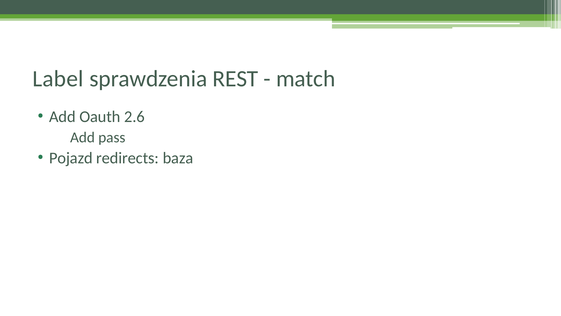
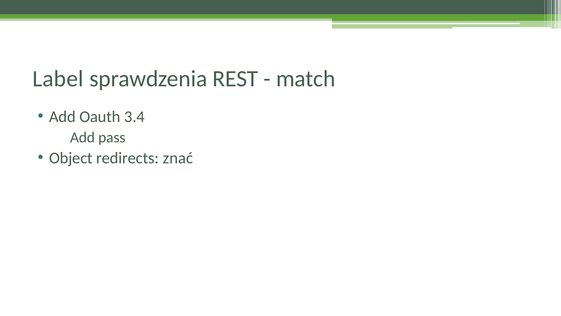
2.6: 2.6 -> 3.4 (135, 117)
Pojazd: Pojazd -> Object (71, 158)
baza: baza -> znać (178, 158)
